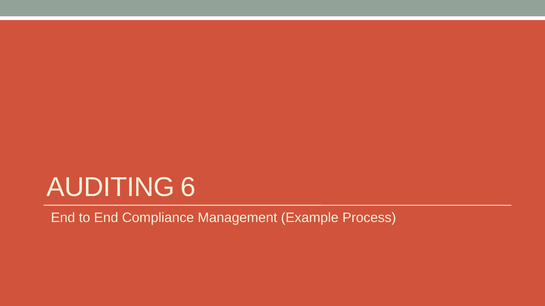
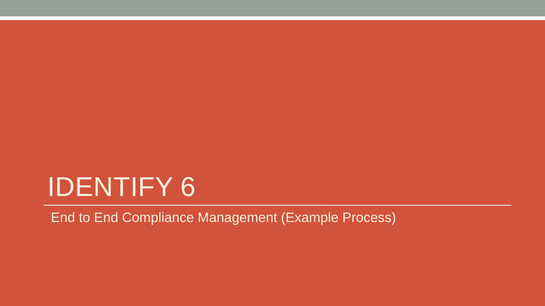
AUDITING: AUDITING -> IDENTIFY (110, 187)
